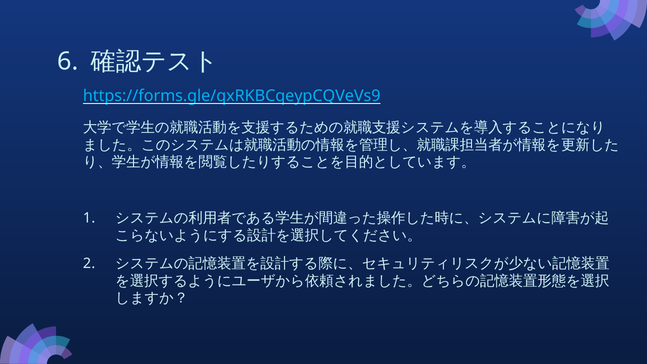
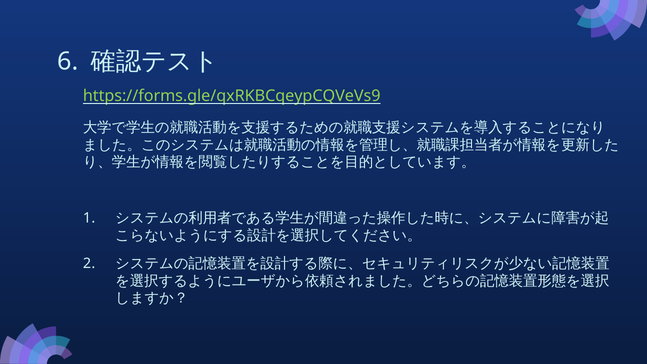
https://forms.gle/qxRKBCqeypCQVeVs9 colour: light blue -> light green (232, 96)
